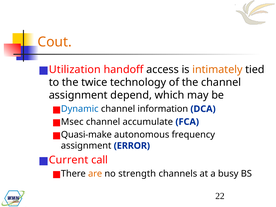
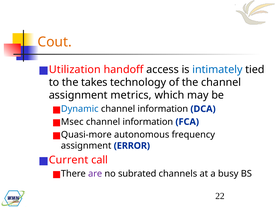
intimately colour: orange -> blue (217, 69)
twice: twice -> takes (94, 82)
depend: depend -> metrics (131, 95)
accumulate: accumulate -> information (148, 122)
Quasi-make: Quasi-make -> Quasi-more (86, 135)
are colour: orange -> purple (95, 174)
strength: strength -> subrated (137, 174)
